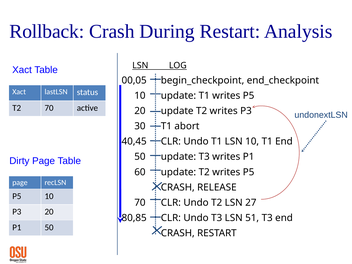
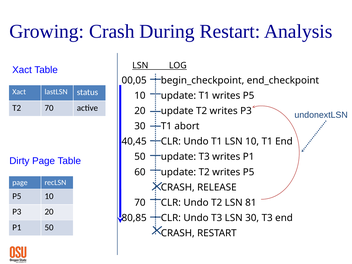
Rollback: Rollback -> Growing (47, 31)
27: 27 -> 81 (251, 203)
LSN 51: 51 -> 30 (252, 218)
